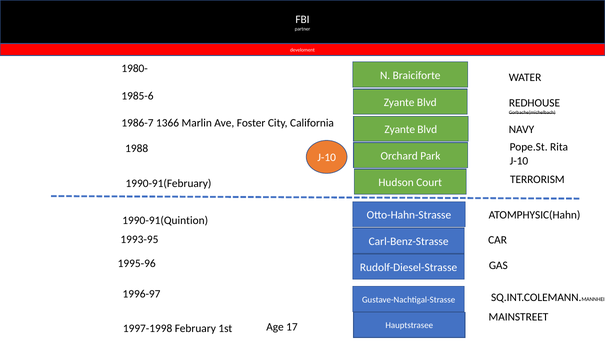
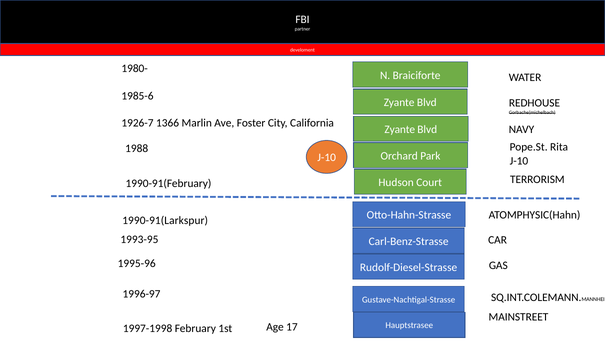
1986-7: 1986-7 -> 1926-7 (137, 123)
1990-91(Quintion: 1990-91(Quintion -> 1990-91(Larkspur (165, 220)
